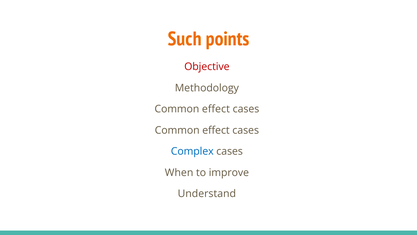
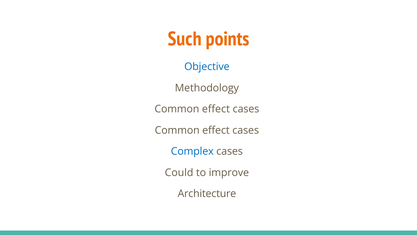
Objective colour: red -> blue (207, 67)
When: When -> Could (179, 172)
Understand: Understand -> Architecture (207, 193)
